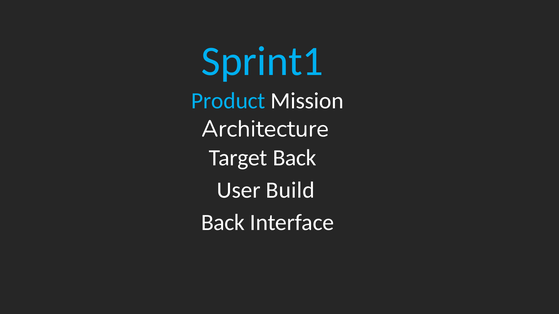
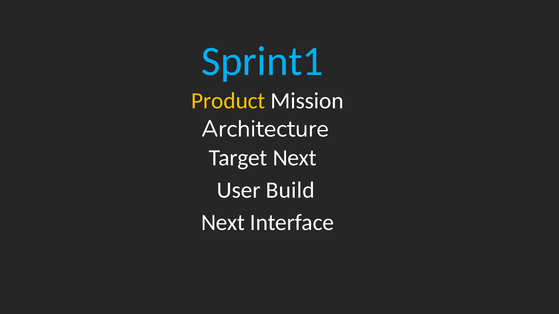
Product colour: light blue -> yellow (228, 101)
Target Back: Back -> Next (295, 158)
Back: Back -> Next (223, 223)
